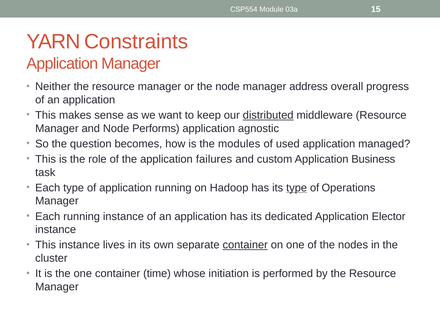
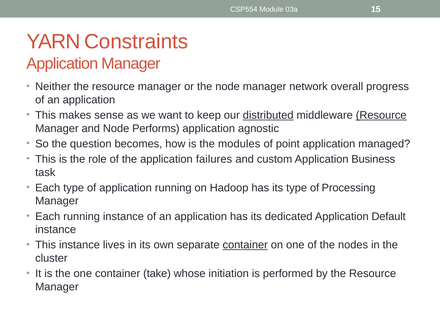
address: address -> network (308, 87)
Resource underline: none -> present (381, 115)
used: used -> point (288, 144)
type underline: present -> none (297, 188)
Operations: Operations -> Processing (349, 188)
Elector: Elector -> Default (389, 216)
time: time -> take (157, 274)
